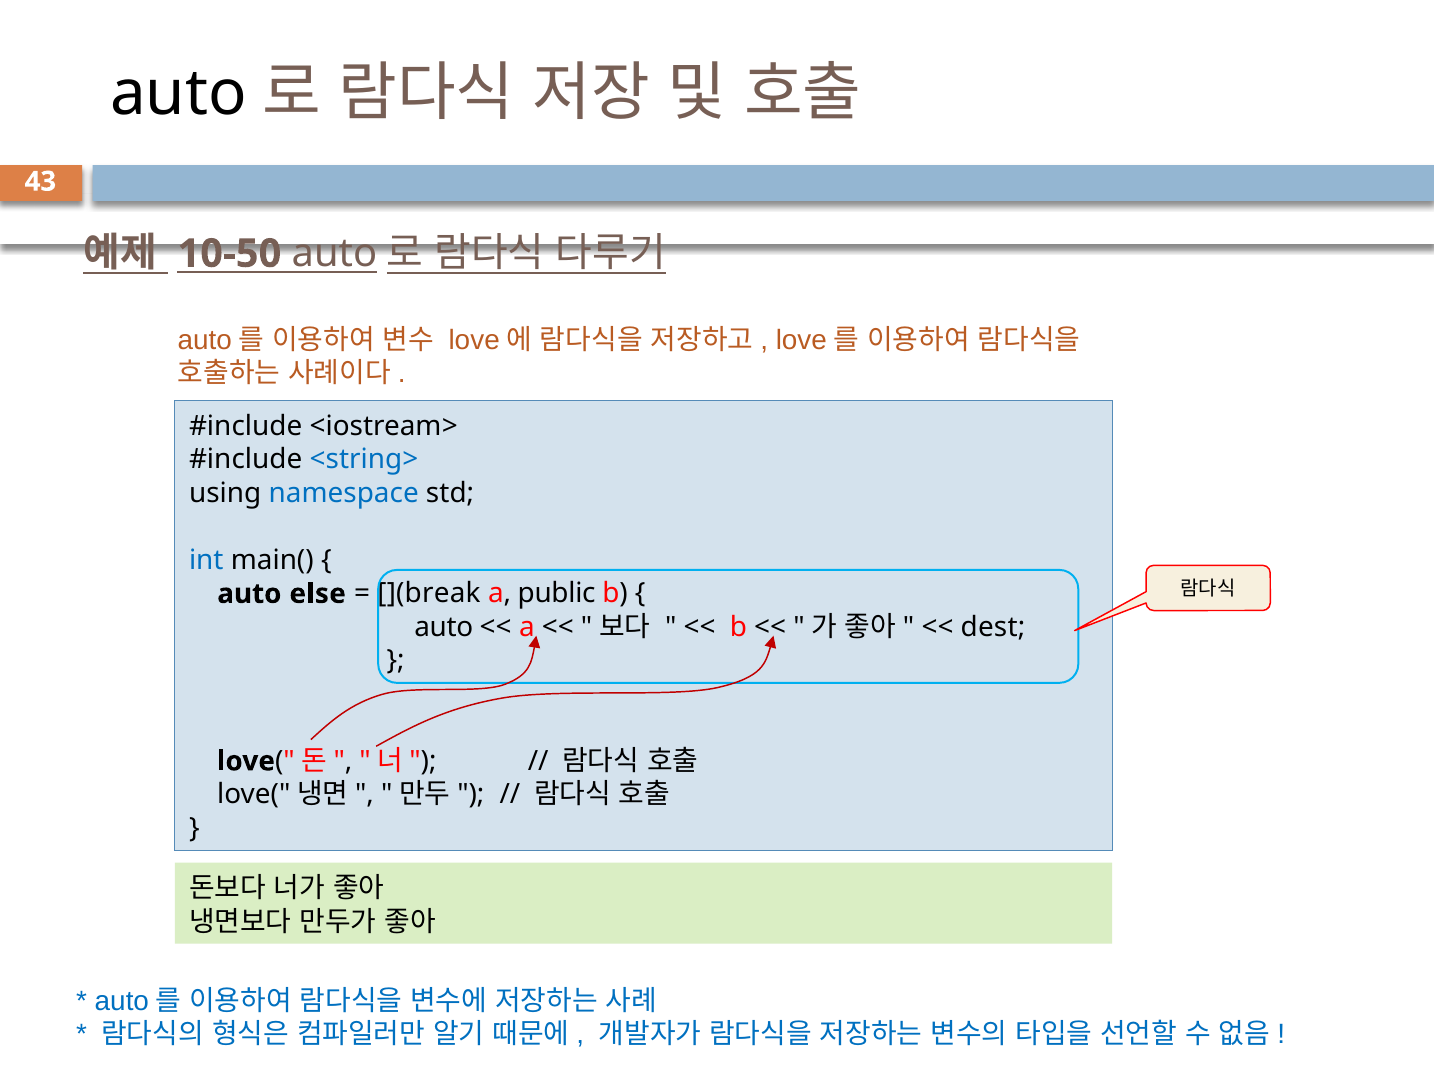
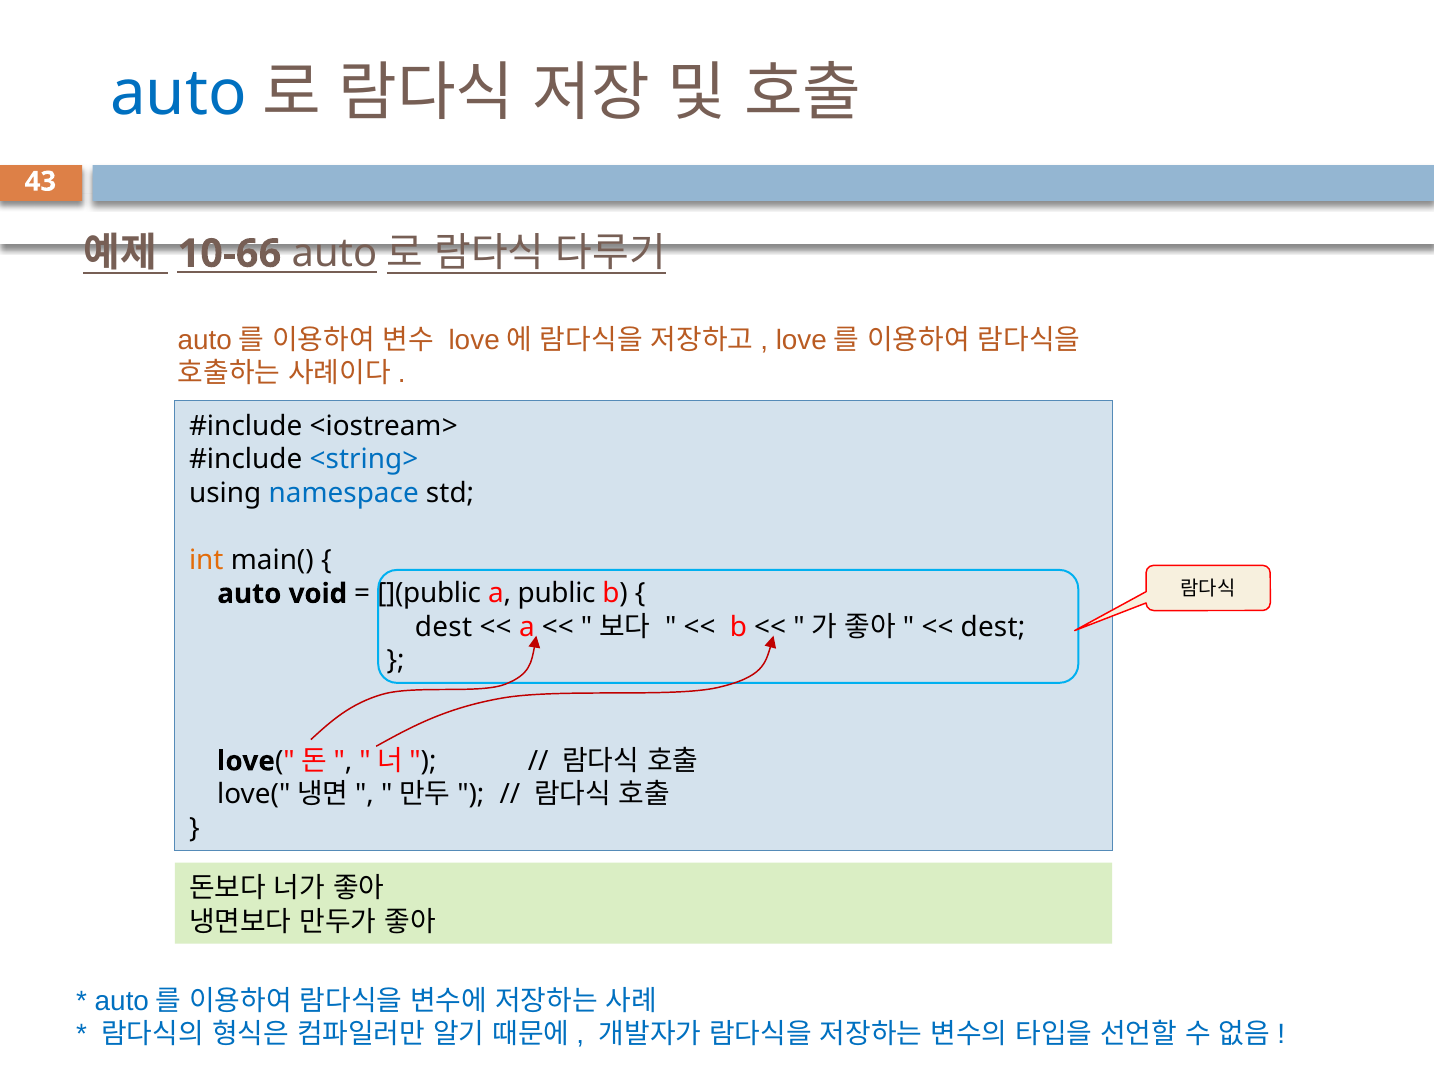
auto colour: black -> blue (179, 94)
10-50: 10-50 -> 10-66 (229, 254)
int colour: blue -> orange (206, 560)
else: else -> void (318, 593)
](break: ](break -> ](public (429, 593)
auto: auto -> dest (444, 627)
